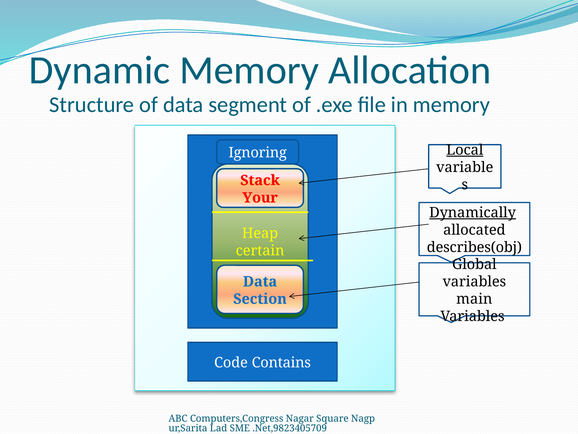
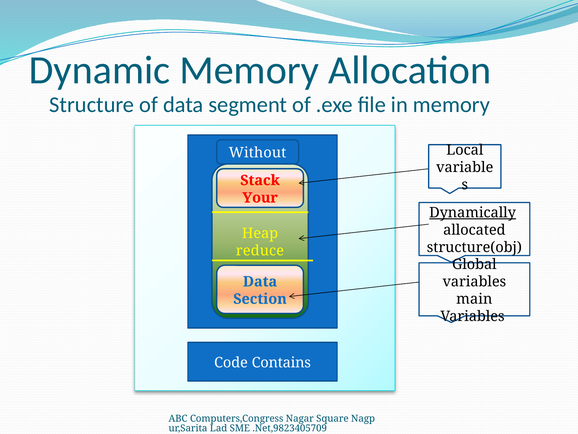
Local underline: present -> none (465, 150)
Ignoring: Ignoring -> Without (258, 153)
describes(obj: describes(obj -> structure(obj (474, 247)
certain: certain -> reduce (260, 251)
